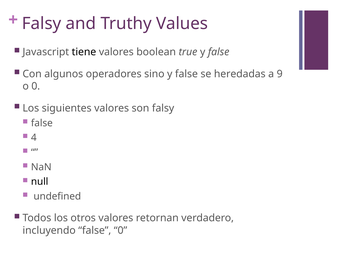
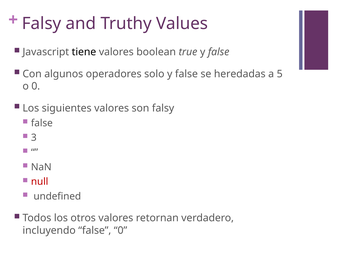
sino: sino -> solo (154, 74)
9: 9 -> 5 (280, 74)
4: 4 -> 3 (34, 138)
null colour: black -> red (40, 182)
